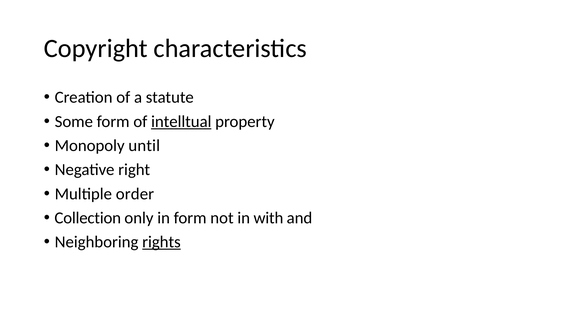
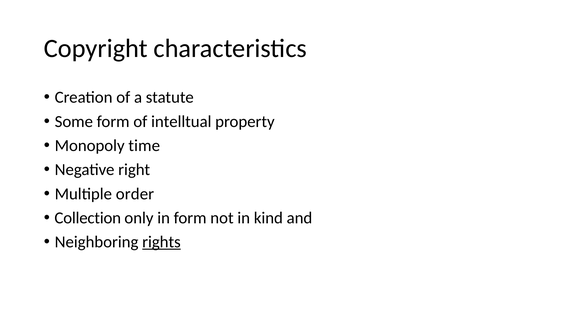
intelltual underline: present -> none (181, 121)
until: until -> time (144, 146)
with: with -> kind (268, 218)
